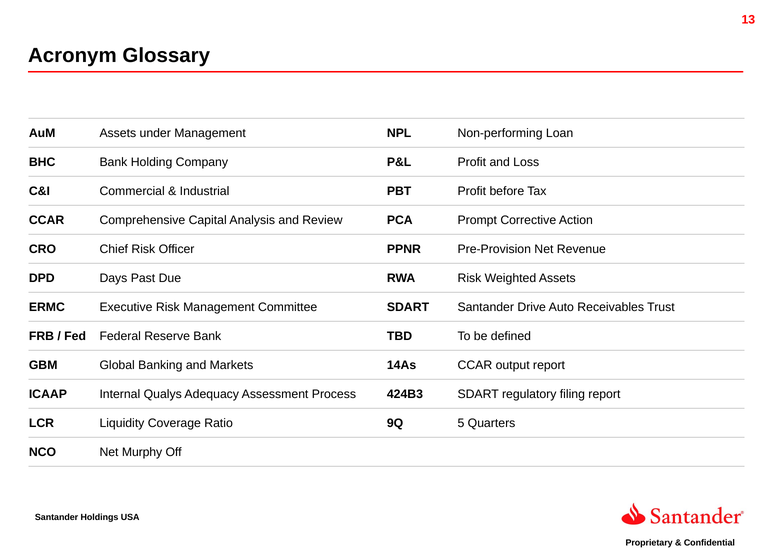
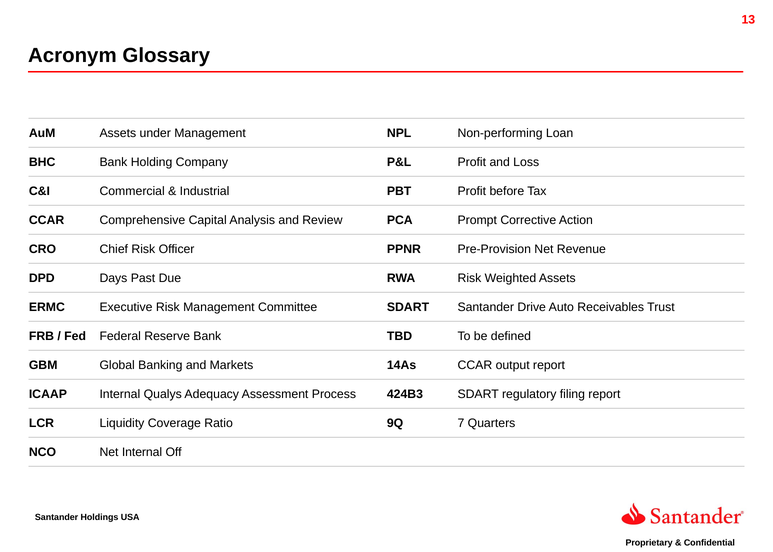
5: 5 -> 7 (461, 423)
Net Murphy: Murphy -> Internal (142, 452)
